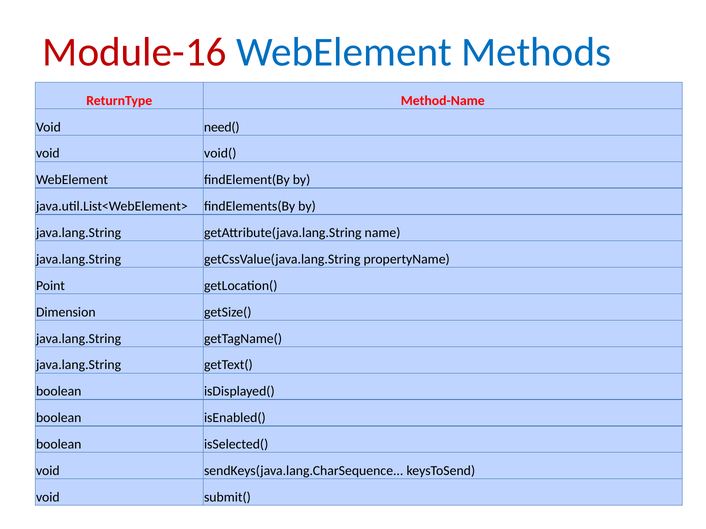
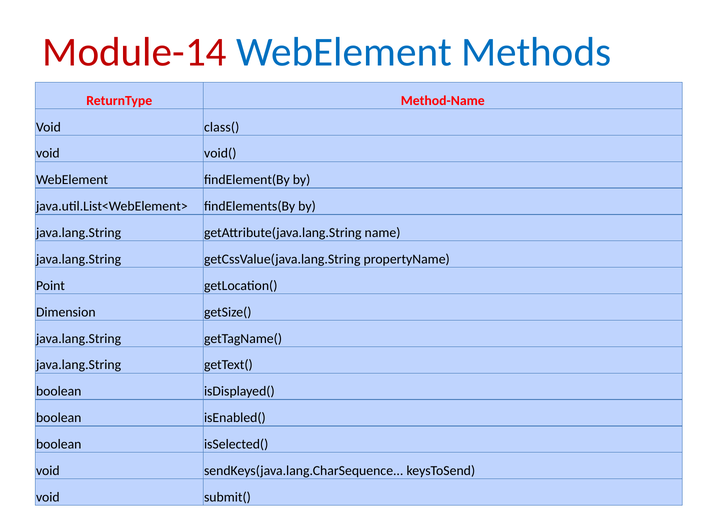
Module-16: Module-16 -> Module-14 (135, 52)
need(: need( -> class( (222, 127)
